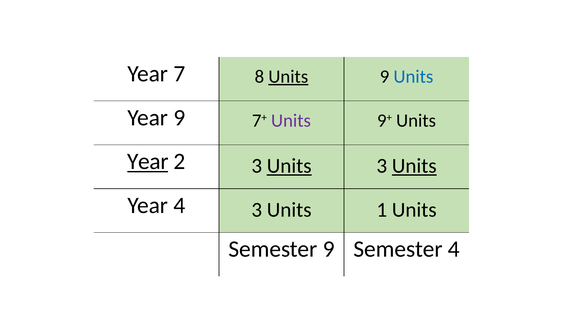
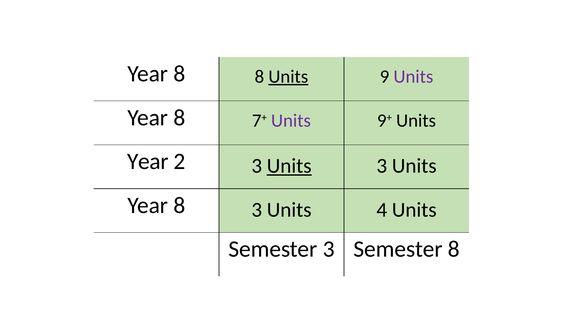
7: 7 -> 8 (179, 74)
Units colour: blue -> purple (413, 77)
9: 9 -> 8 (179, 117)
Year underline: present -> none (148, 161)
Units underline: present -> none (414, 166)
4: 4 -> 8 (179, 205)
1: 1 -> 4 (382, 210)
Semester 9: 9 -> 3 (329, 249)
Semester 4: 4 -> 8 (454, 249)
